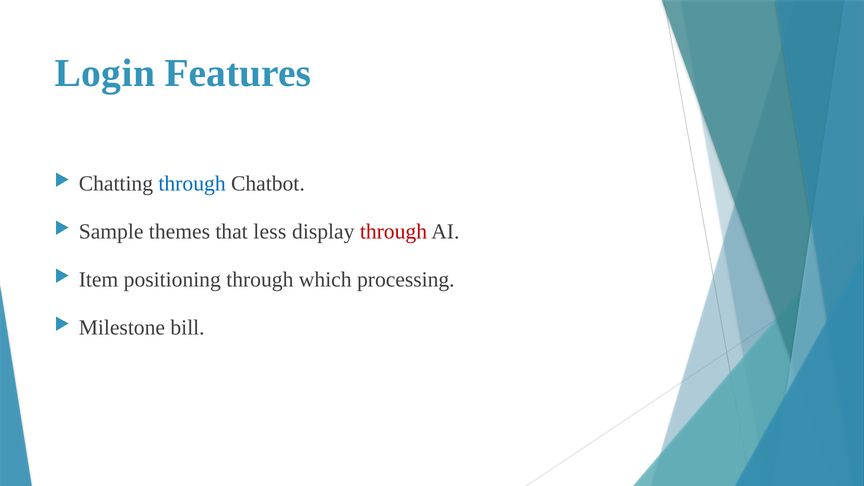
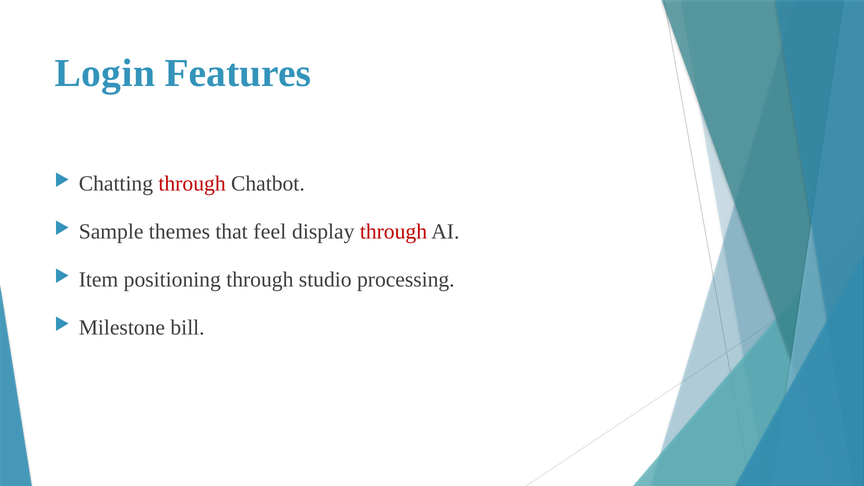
through colour: blue -> red (192, 184)
less: less -> feel (270, 232)
which: which -> studio (325, 280)
